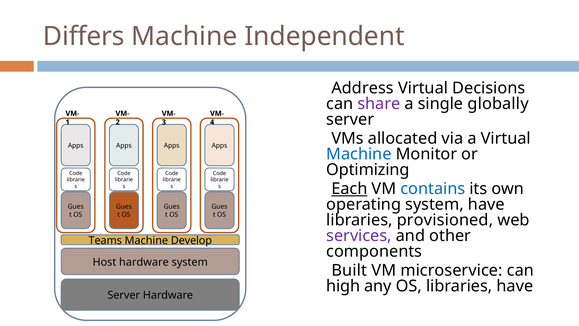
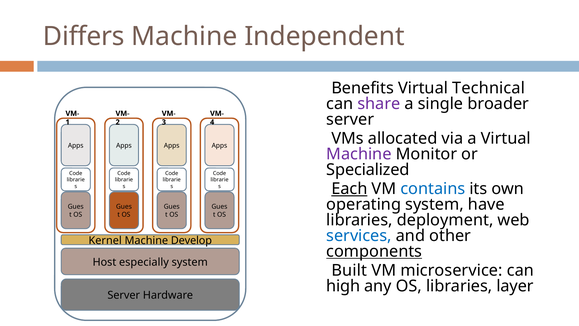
Address: Address -> Benefits (363, 88)
Decisions: Decisions -> Technical (489, 88)
globally: globally -> broader (498, 104)
Machine colour: blue -> purple (359, 154)
Optimizing: Optimizing -> Specialized (368, 170)
provisioned: provisioned -> deployment (445, 220)
services colour: purple -> blue (359, 235)
Teams: Teams -> Kernel (105, 240)
components underline: none -> present (374, 251)
Host hardware: hardware -> especially (144, 262)
libraries have: have -> layer (515, 286)
